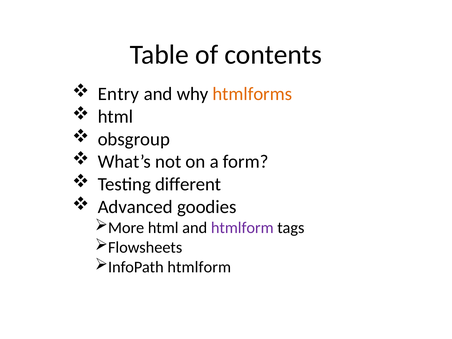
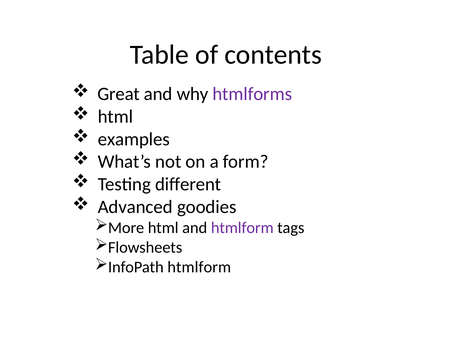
Entry: Entry -> Great (119, 94)
htmlforms colour: orange -> purple (252, 94)
obsgroup: obsgroup -> examples (134, 139)
